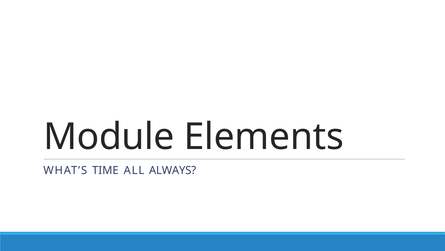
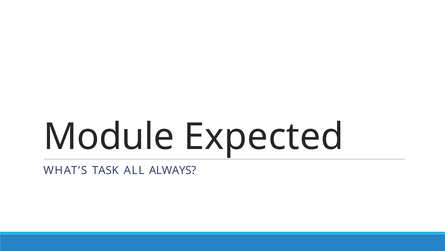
Elements: Elements -> Expected (264, 136)
TIME: TIME -> TASK (105, 170)
